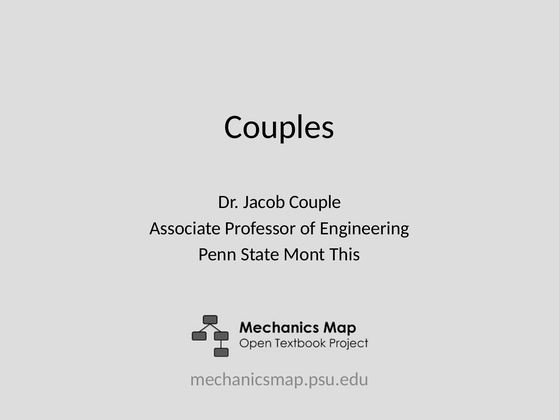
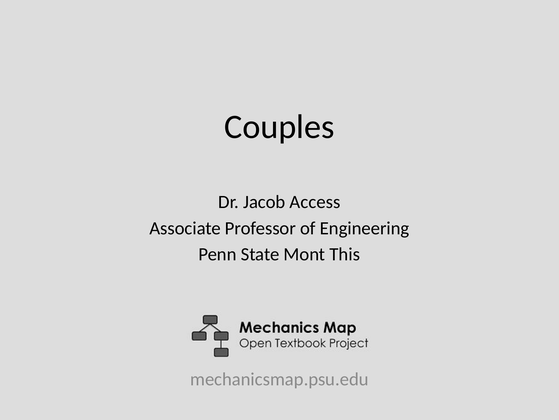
Couple: Couple -> Access (315, 202)
